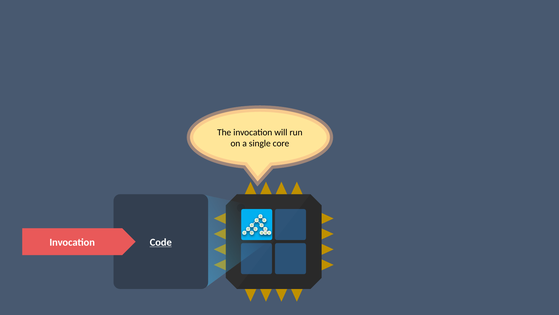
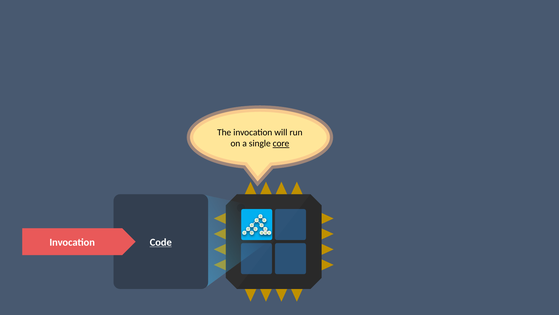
core underline: none -> present (281, 143)
